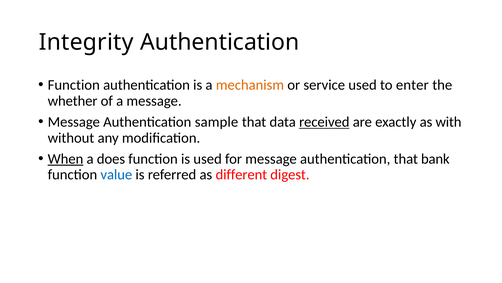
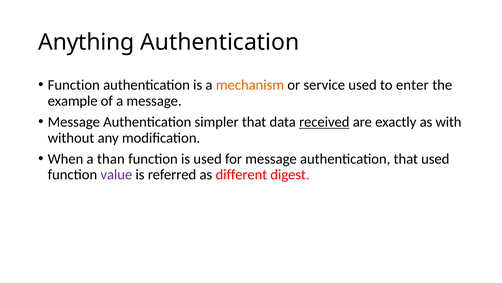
Integrity: Integrity -> Anything (86, 42)
whether: whether -> example (73, 101)
sample: sample -> simpler (217, 122)
When underline: present -> none (66, 159)
does: does -> than (111, 159)
that bank: bank -> used (435, 159)
value colour: blue -> purple (116, 174)
